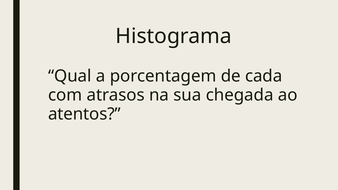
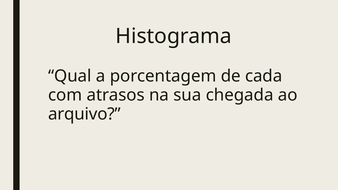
atentos: atentos -> arquivo (84, 114)
